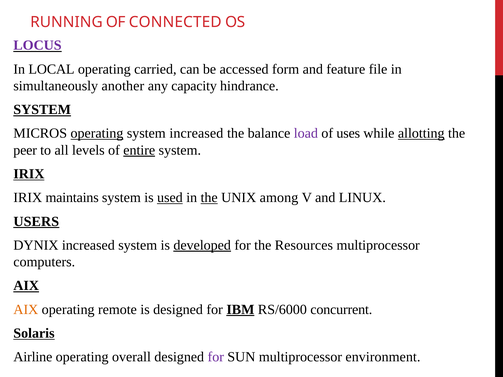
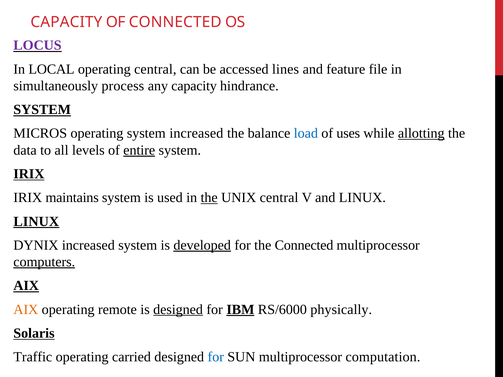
RUNNING: RUNNING -> CAPACITY (66, 22)
operating carried: carried -> central (155, 69)
form: form -> lines (286, 69)
another: another -> process (123, 86)
operating underline: present -> none (97, 133)
load colour: purple -> blue (306, 133)
peer: peer -> data (25, 150)
used underline: present -> none (170, 198)
UNIX among: among -> central (279, 198)
USERS: USERS -> LINUX (36, 222)
the Resources: Resources -> Connected (304, 245)
computers underline: none -> present (44, 262)
designed underline: none -> present (178, 310)
concurrent: concurrent -> physically (341, 310)
Airline: Airline -> Traffic (33, 357)
overall: overall -> carried (131, 357)
for colour: purple -> blue (216, 357)
environment: environment -> computation (383, 357)
